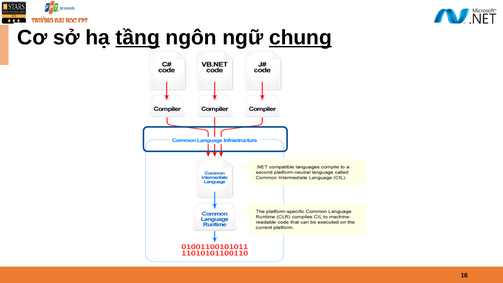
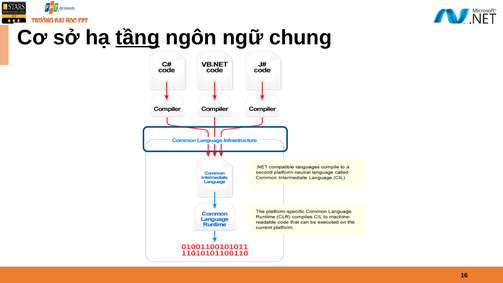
chung underline: present -> none (300, 38)
